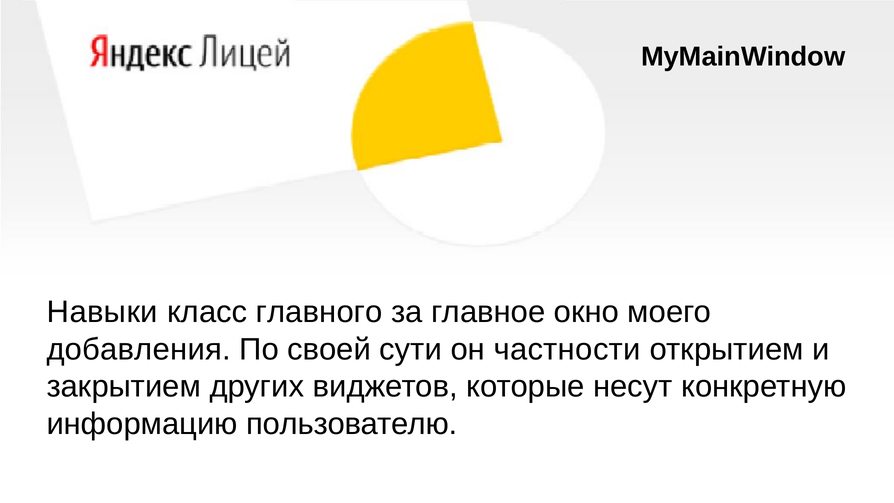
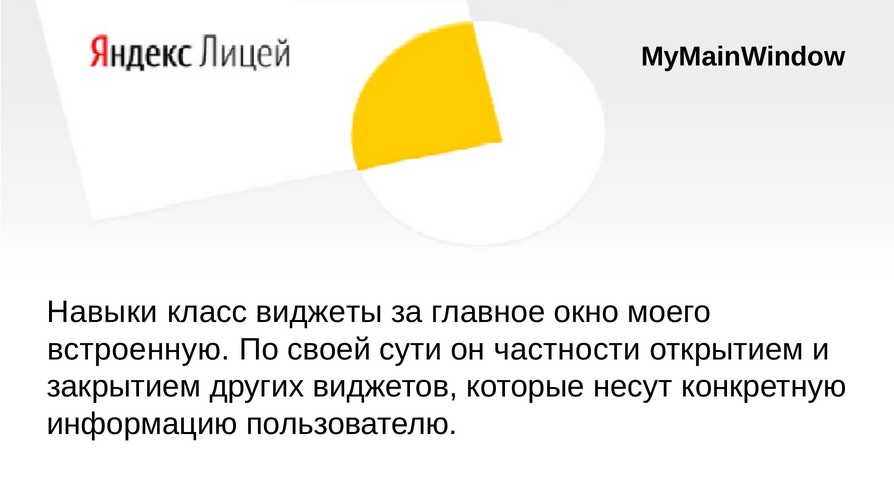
главного: главного -> виджеты (319, 312)
добавления: добавления -> встроенную (139, 349)
